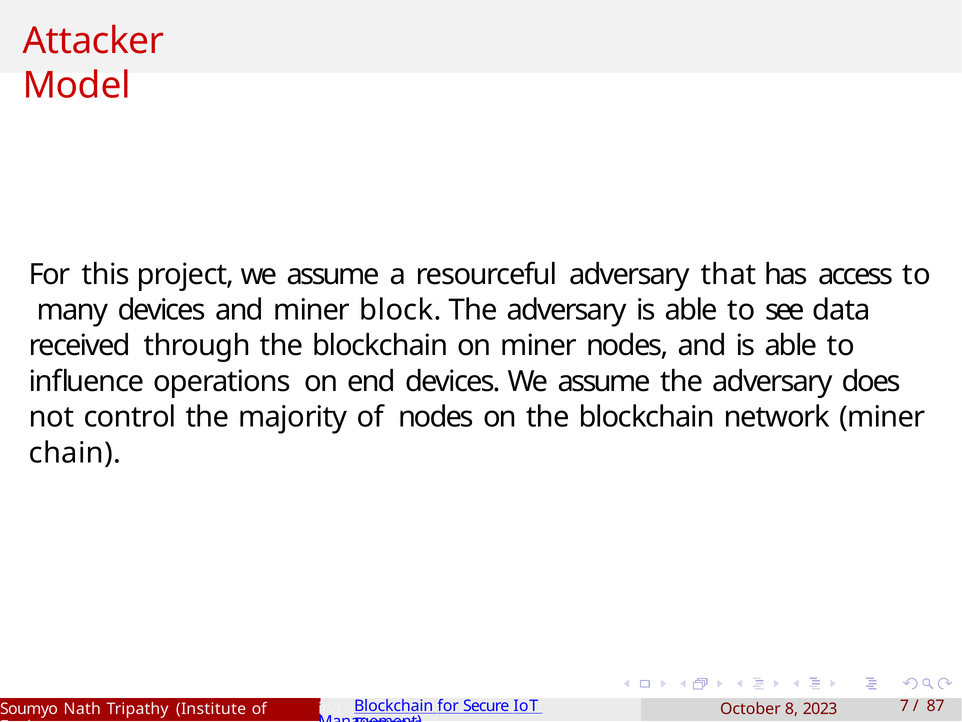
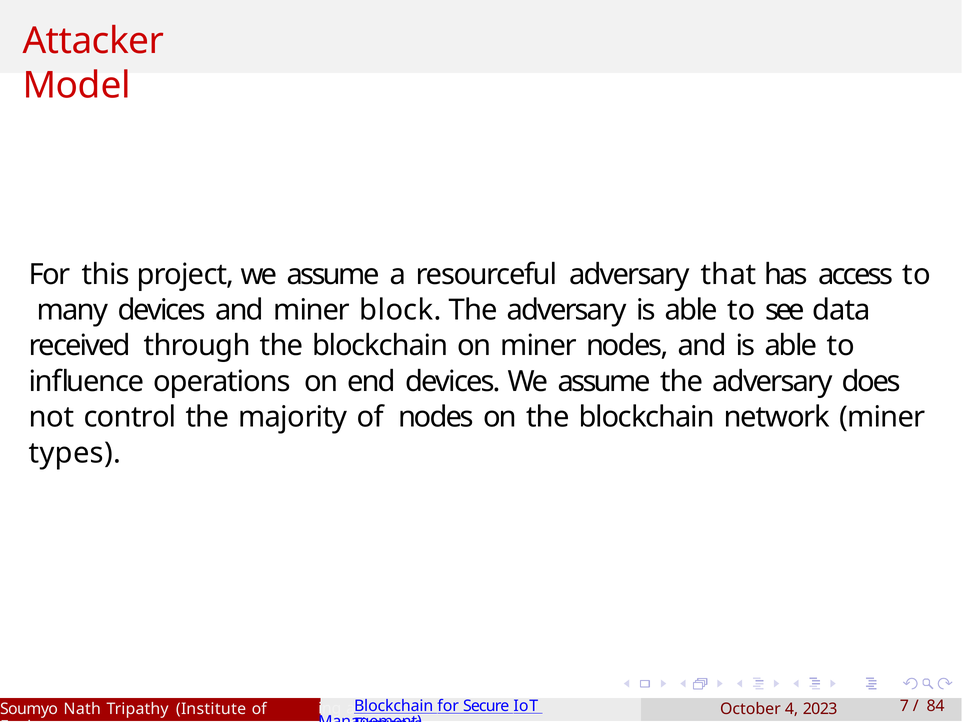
chain: chain -> types (75, 453)
8: 8 -> 4 (792, 709)
87: 87 -> 84 (936, 706)
